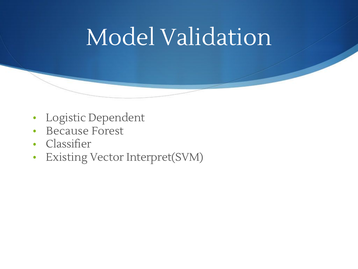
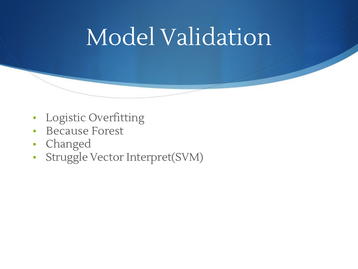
Dependent: Dependent -> Overfitting (117, 118)
Classifier: Classifier -> Changed (69, 144)
Existing: Existing -> Struggle (67, 157)
